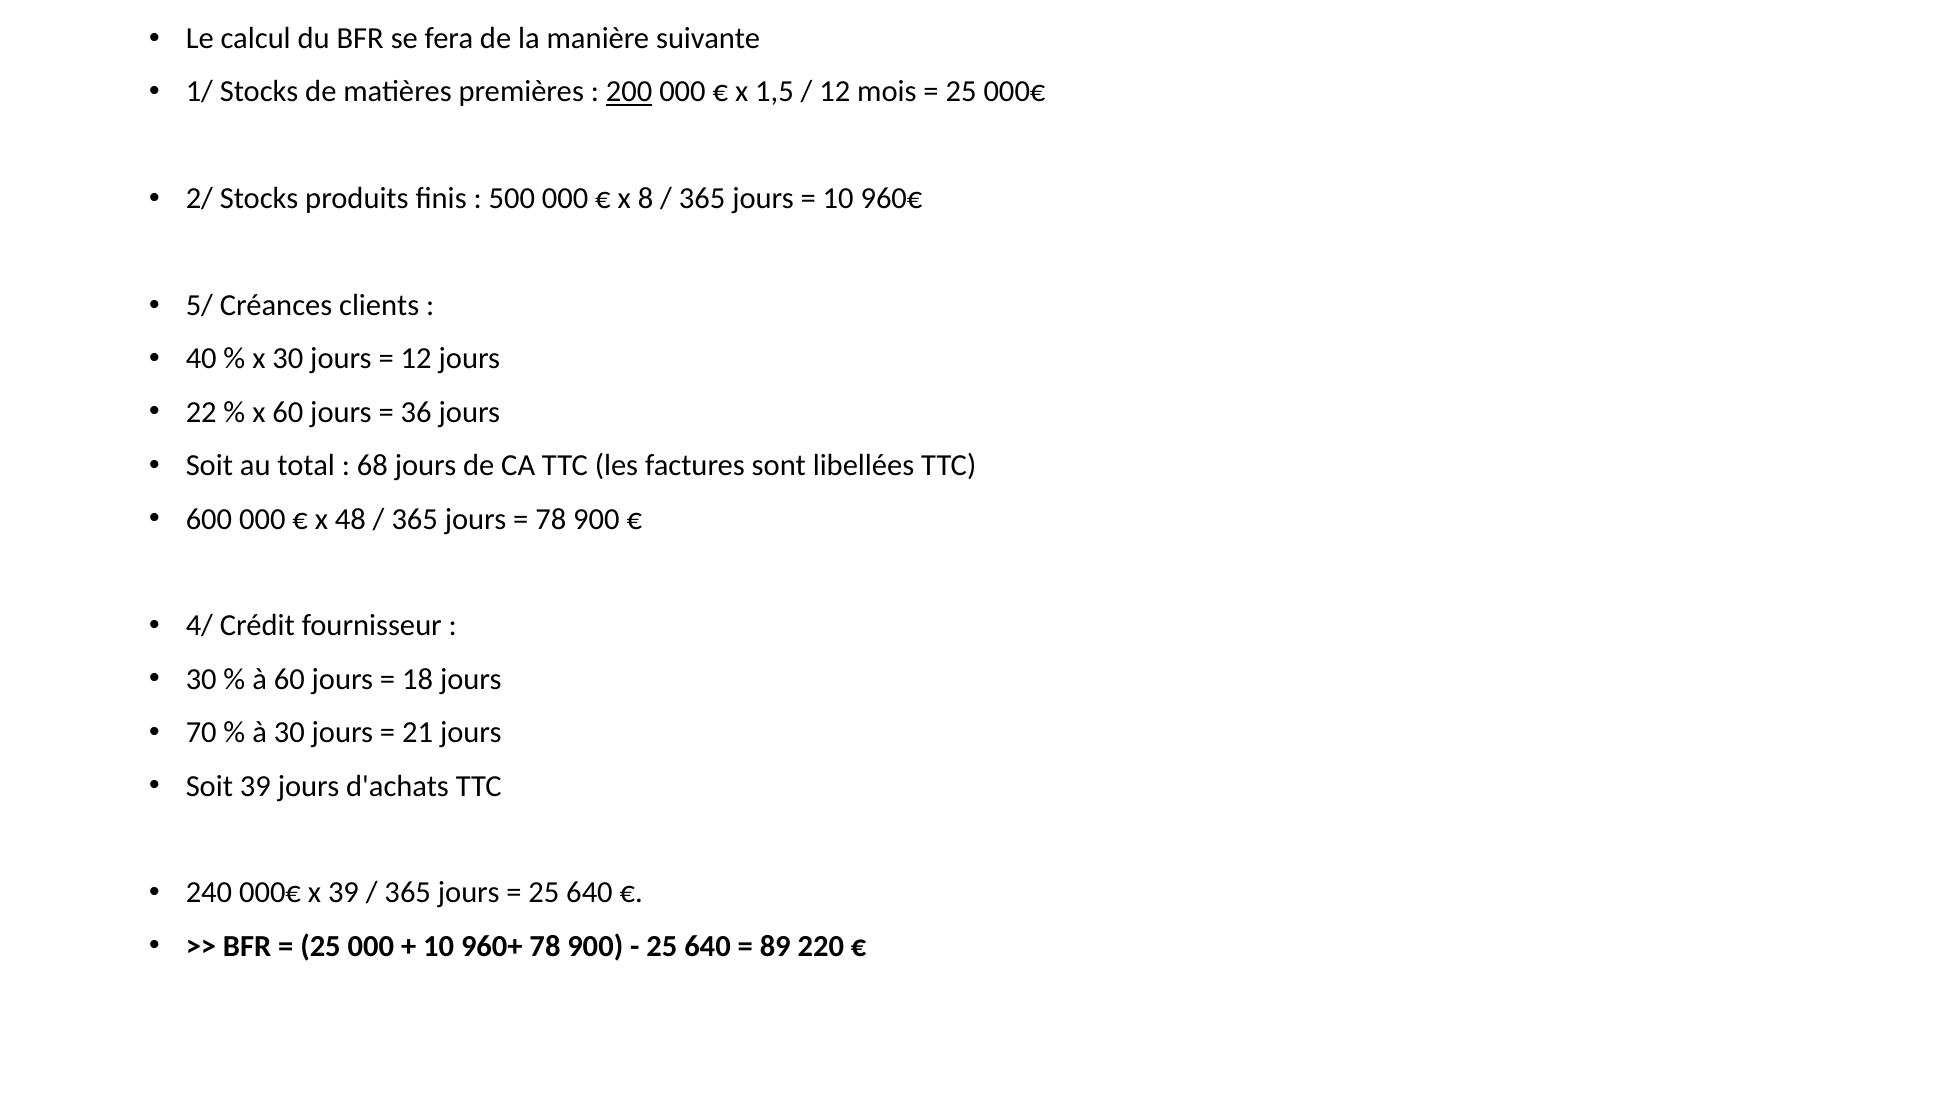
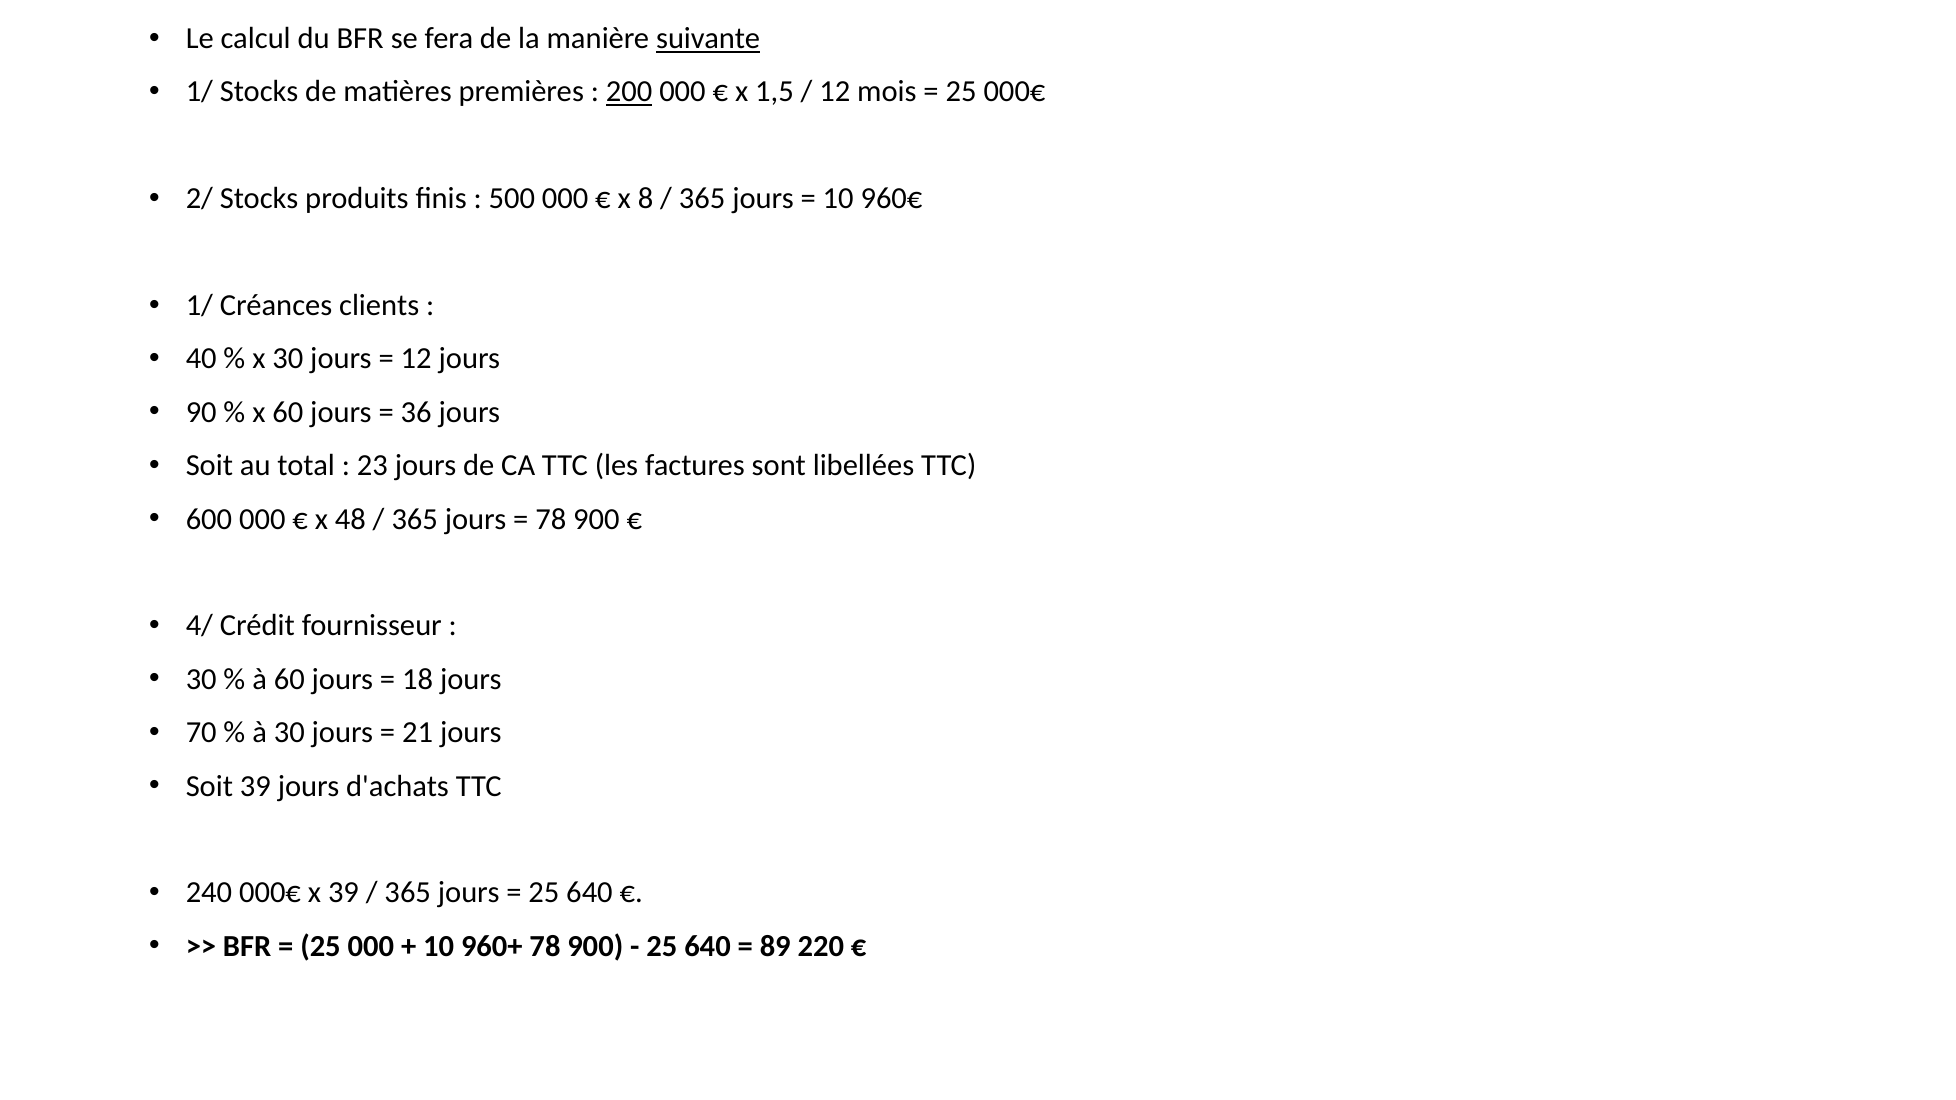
suivante underline: none -> present (708, 38)
5/: 5/ -> 1/ (199, 305)
22: 22 -> 90 (201, 412)
68: 68 -> 23 (372, 466)
